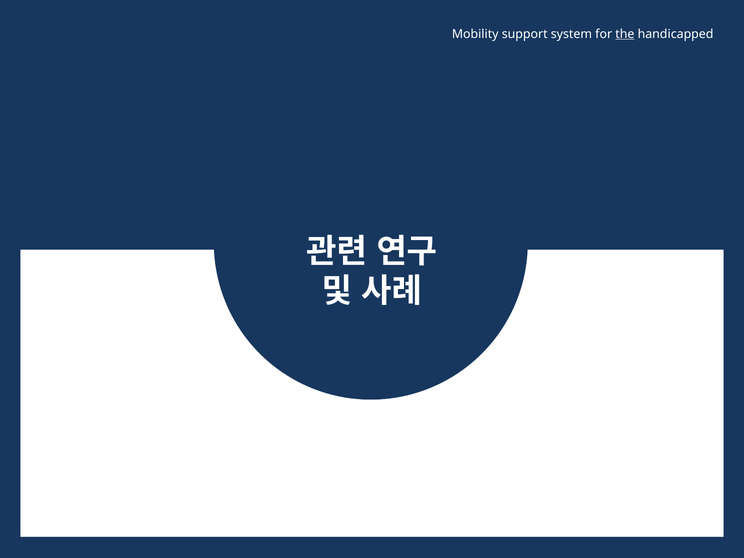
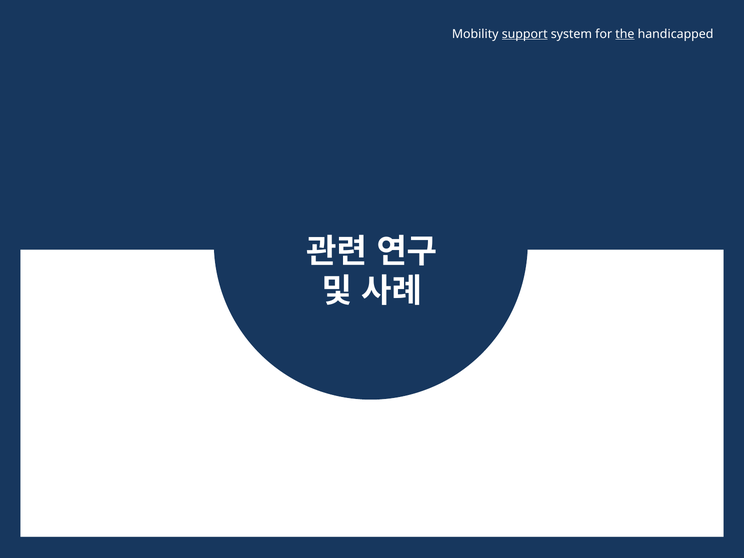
support underline: none -> present (525, 34)
